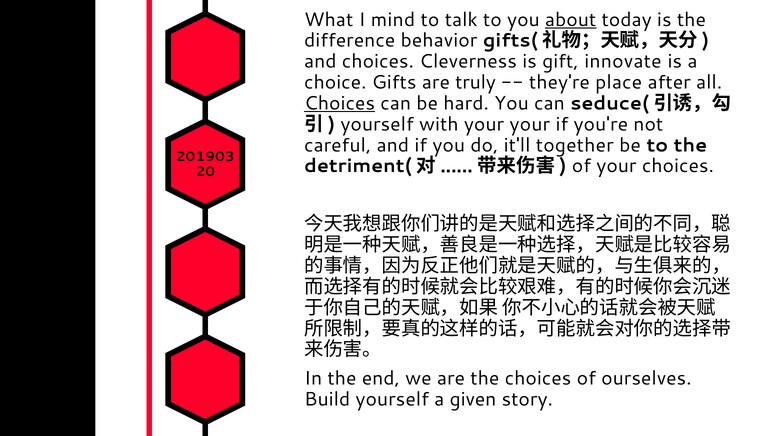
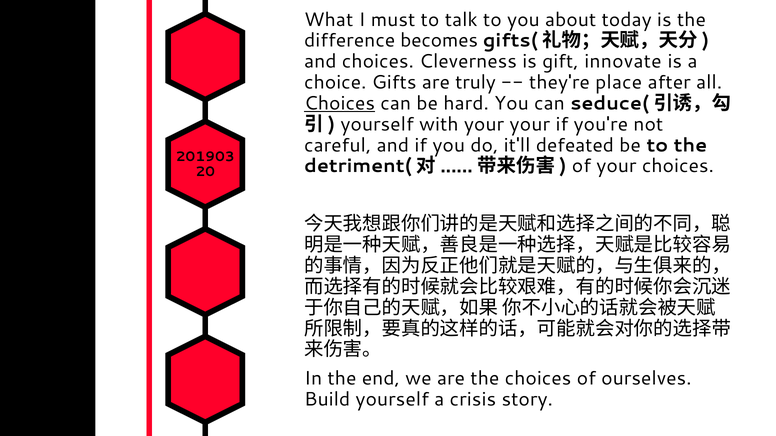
mind: mind -> must (393, 20)
about underline: present -> none (571, 20)
behavior: behavior -> becomes (439, 41)
together: together -> defeated (575, 145)
given: given -> crisis (473, 400)
